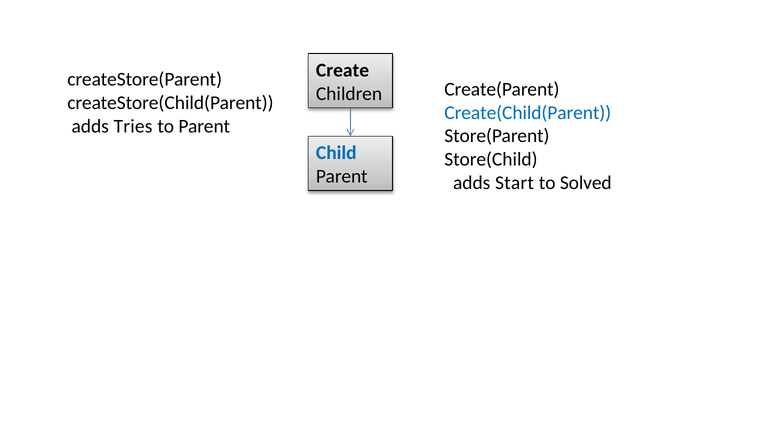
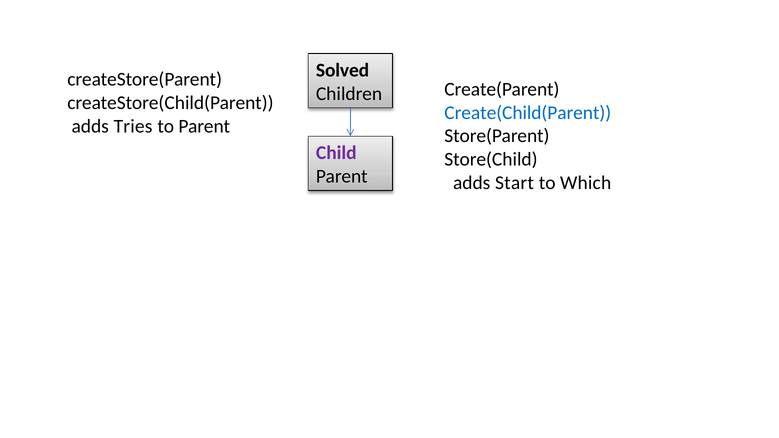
Create: Create -> Solved (343, 70)
Child colour: blue -> purple (336, 153)
Solved: Solved -> Which (586, 183)
